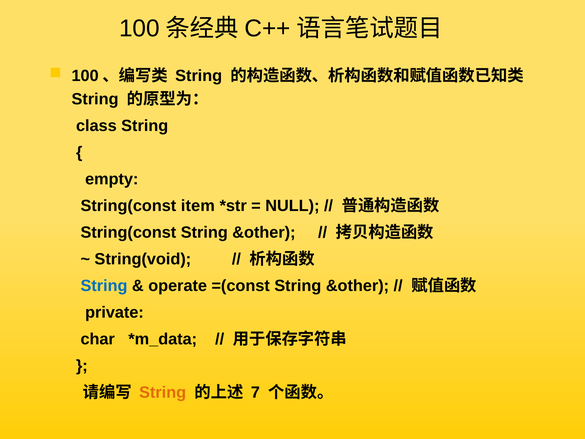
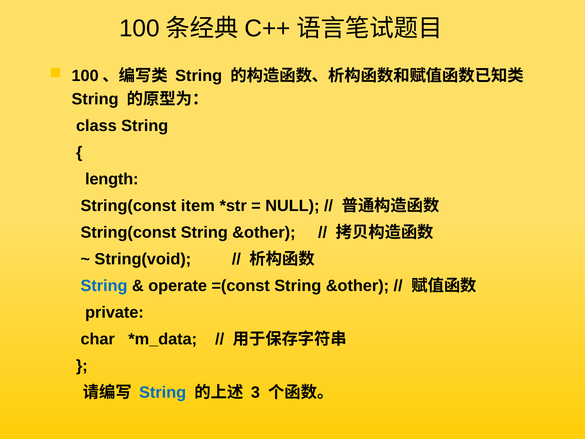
empty: empty -> length (112, 179)
String colour: orange -> blue (163, 392)
7: 7 -> 3 (255, 392)
